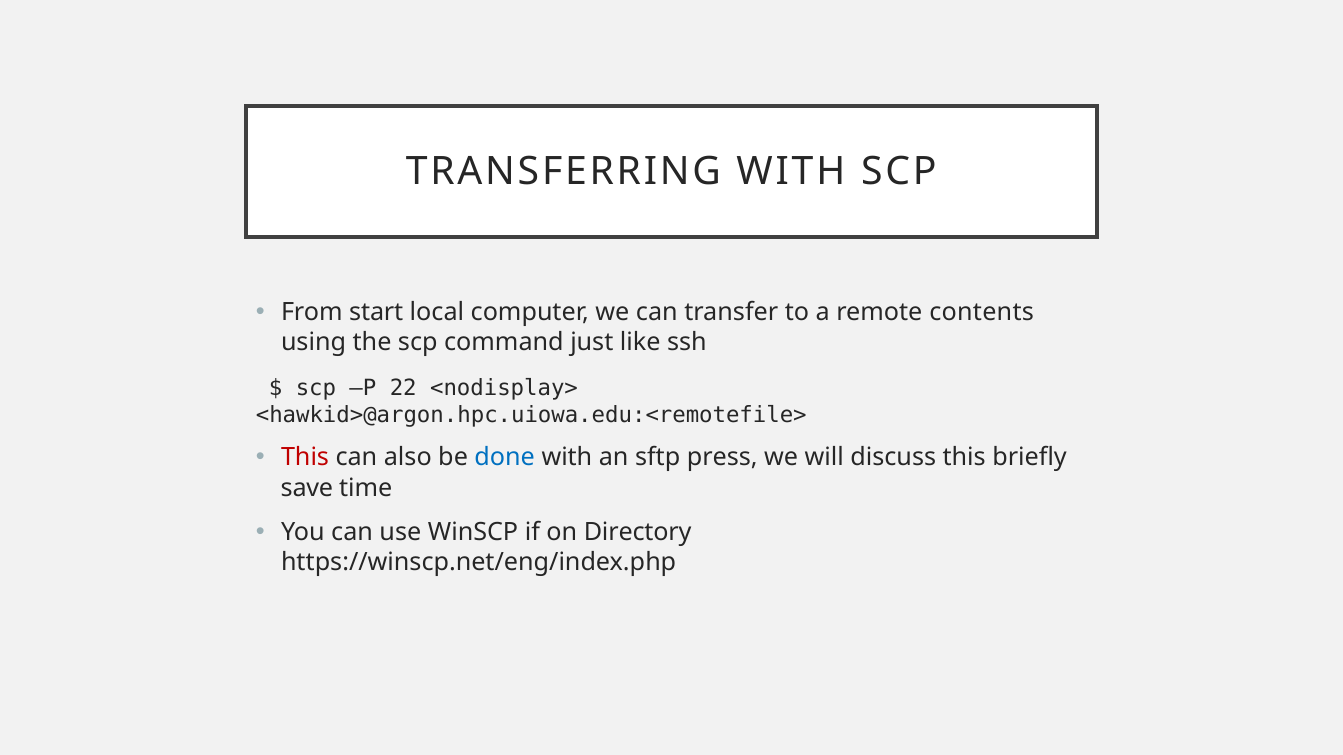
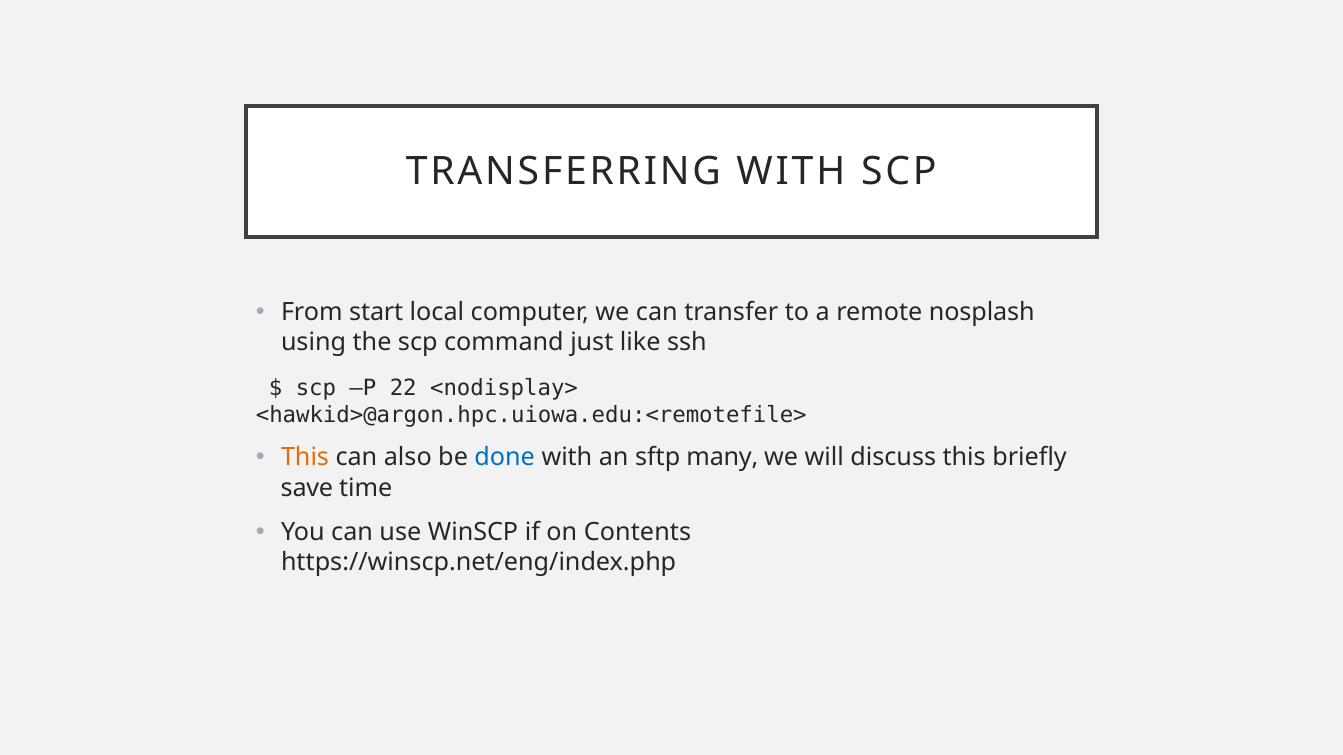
contents: contents -> nosplash (982, 313)
This colour: red -> orange (305, 458)
press: press -> many (722, 458)
Directory: Directory -> Contents (637, 532)
